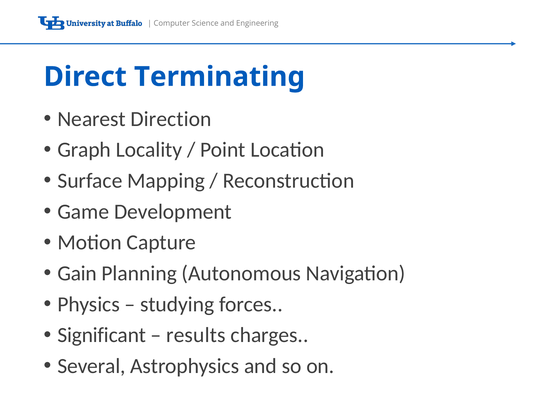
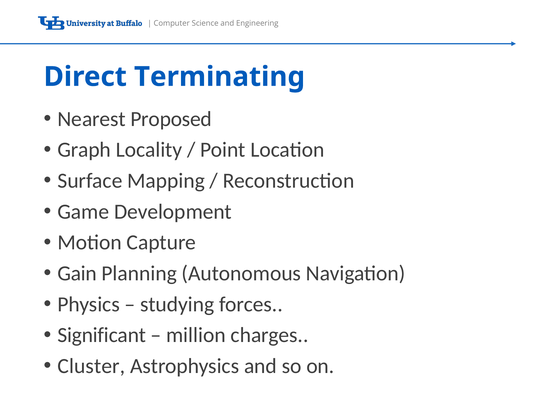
Direction: Direction -> Proposed (171, 119)
results: results -> million (196, 336)
Several: Several -> Cluster (91, 366)
